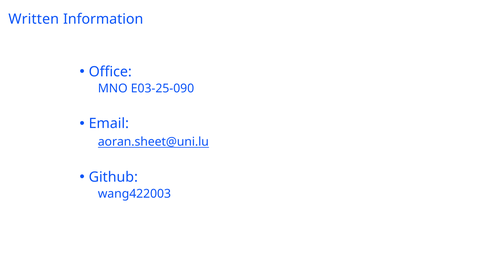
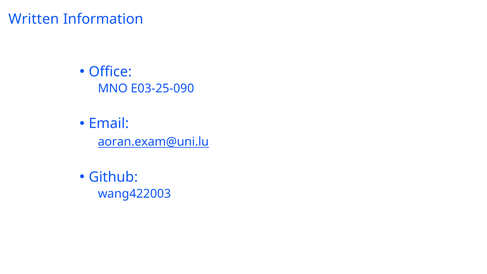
aoran.sheet@uni.lu: aoran.sheet@uni.lu -> aoran.exam@uni.lu (153, 142)
